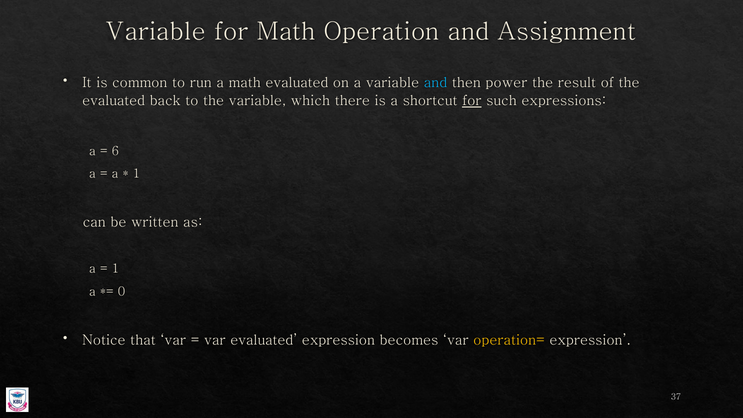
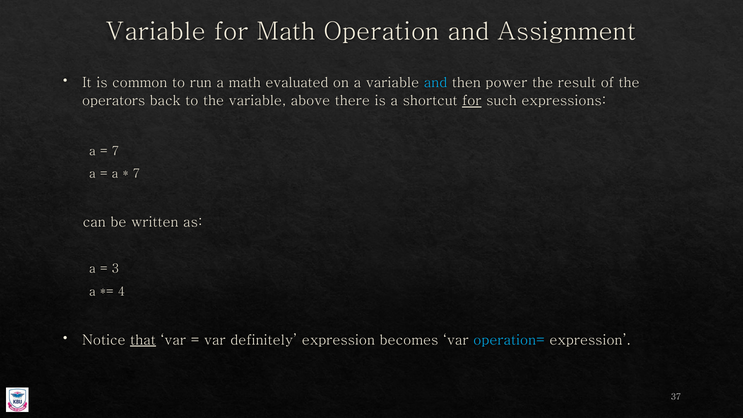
evaluated: evaluated -> operators (114, 101)
which: which -> above (310, 101)
6: 6 -> 7 (115, 151)
1: 1 -> 7 (136, 174)
1: 1 -> 3 (115, 269)
0: 0 -> 4 (122, 291)
that underline: none -> present (143, 340)
var evaluated: evaluated -> definitely (264, 340)
operation= colour: yellow -> light blue (509, 340)
